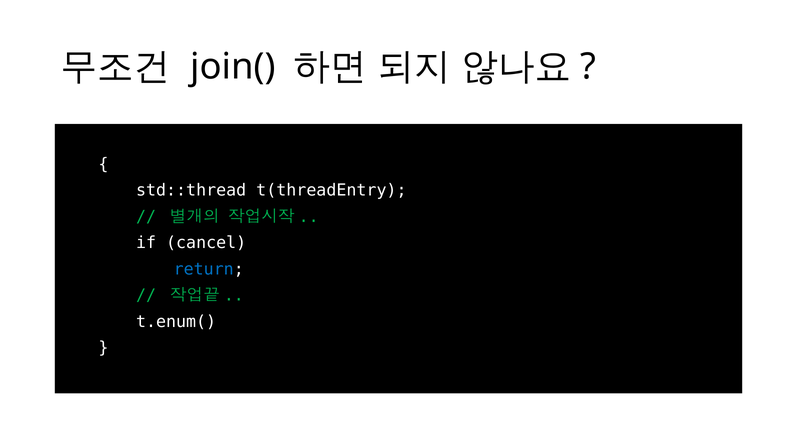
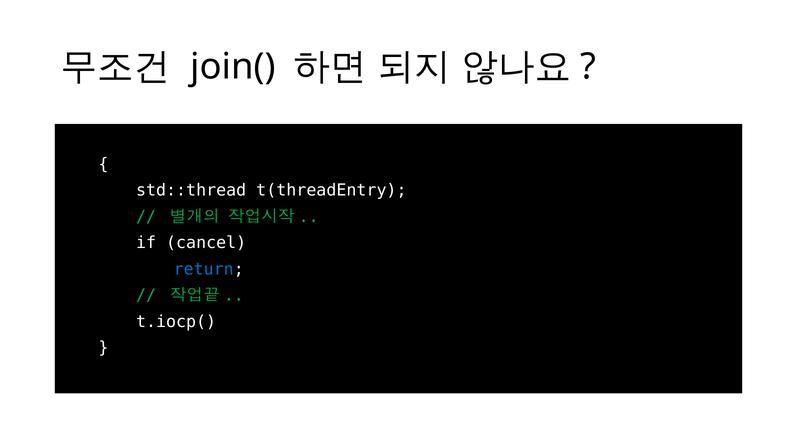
t.enum(: t.enum( -> t.iocp( (176, 322)
